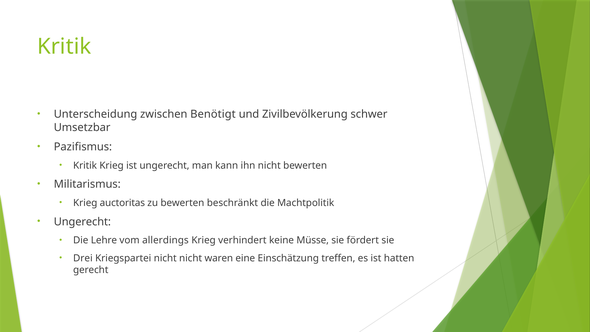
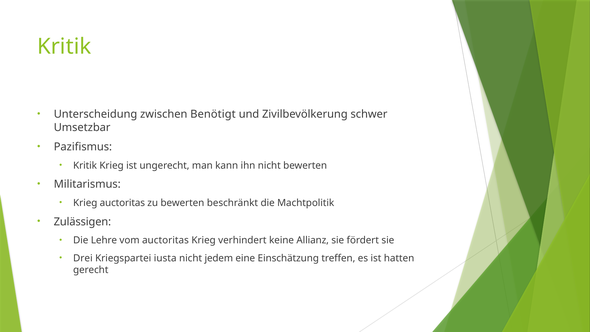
Ungerecht: Ungerecht -> Zulässigen (82, 222)
vom allerdings: allerdings -> auctoritas (165, 240)
Müsse: Müsse -> Allianz (313, 240)
Kriegspartei nicht: nicht -> iusta (165, 258)
waren: waren -> jedem (219, 258)
